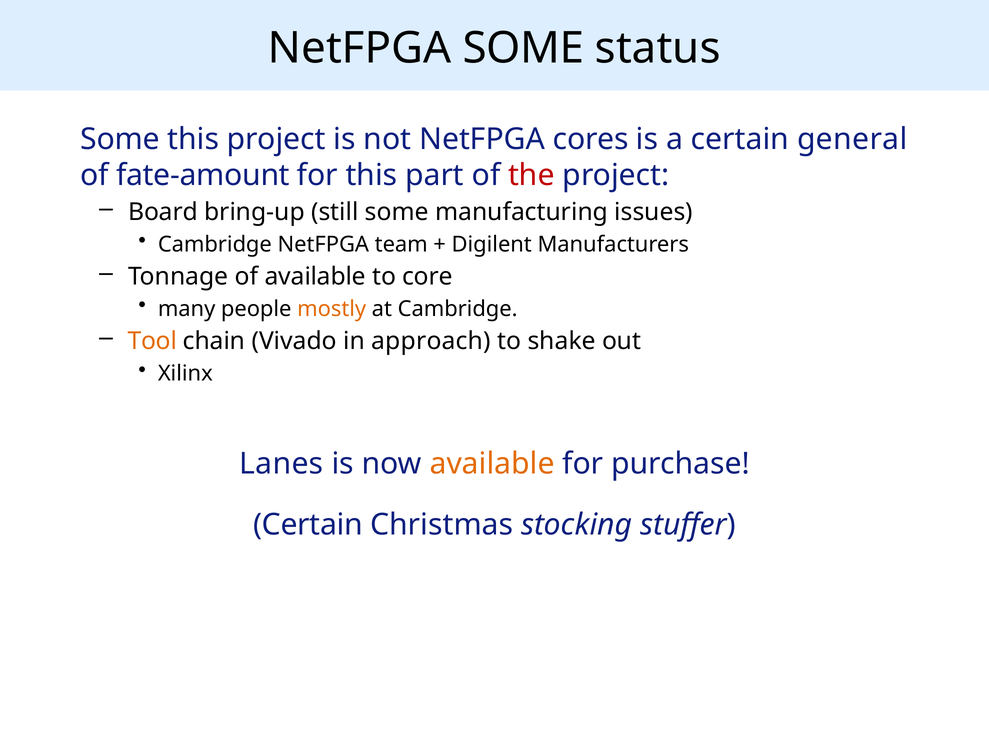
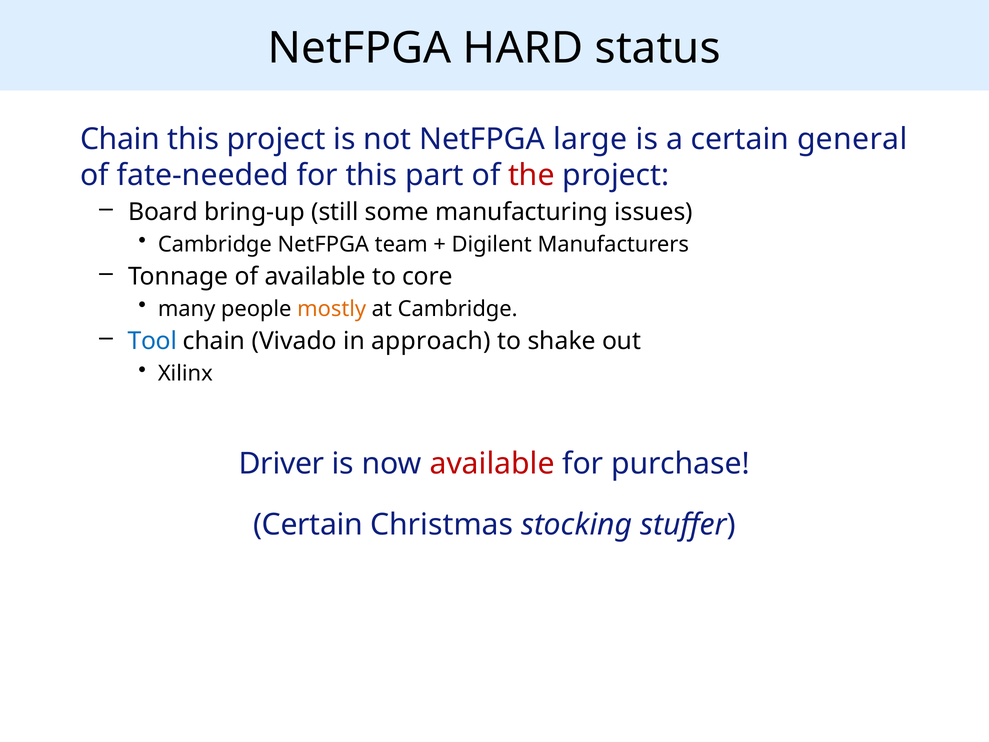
NetFPGA SOME: SOME -> HARD (523, 48)
Some: Some -> Chain (120, 139)
cores: cores -> large (590, 139)
fate-amount: fate-amount -> fate-needed (203, 175)
Tool colour: orange -> blue (152, 341)
Lanes: Lanes -> Driver (282, 464)
available colour: orange -> red (492, 464)
